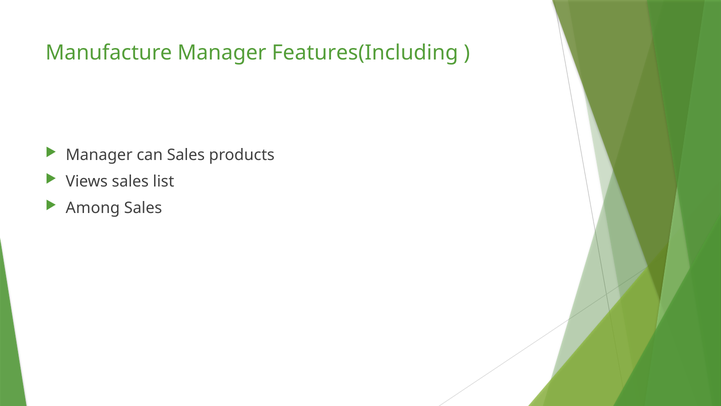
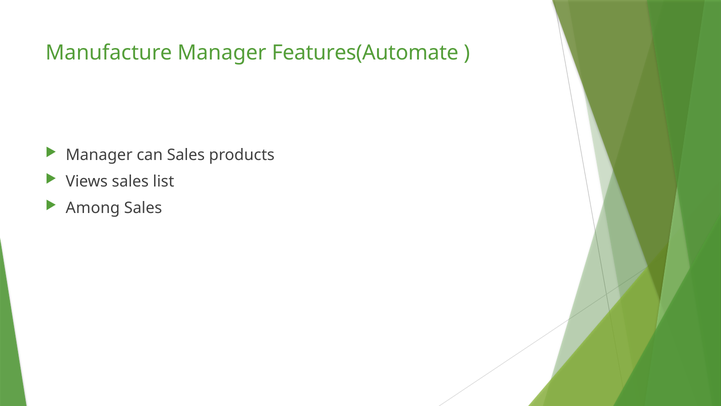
Features(Including: Features(Including -> Features(Automate (365, 53)
